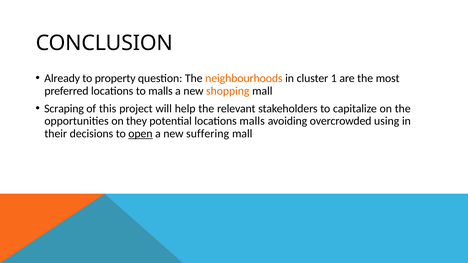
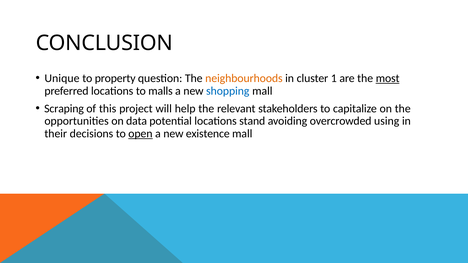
Already: Already -> Unique (62, 78)
most underline: none -> present (388, 78)
shopping colour: orange -> blue (228, 91)
they: they -> data (137, 121)
locations malls: malls -> stand (252, 121)
suffering: suffering -> existence (208, 134)
